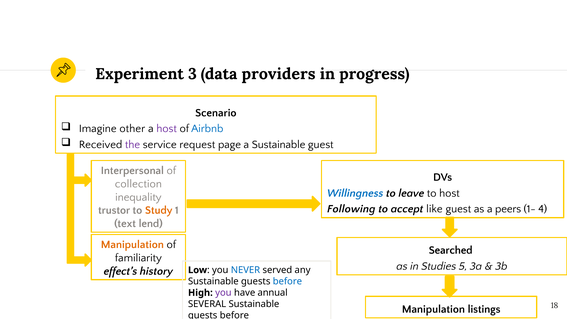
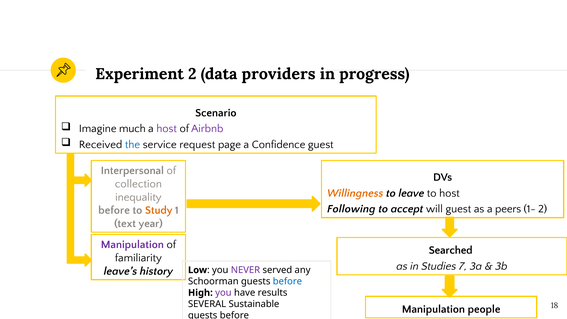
Experiment 3: 3 -> 2 (192, 74)
other: other -> much (132, 129)
Airbnb colour: blue -> purple (207, 129)
the colour: purple -> blue (133, 144)
a Sustainable: Sustainable -> Confidence (279, 144)
Willingness colour: blue -> orange (355, 193)
like: like -> will (434, 209)
1- 4: 4 -> 2 (543, 209)
trustor: trustor -> before (114, 210)
lend: lend -> year (151, 224)
Manipulation colour: orange -> purple (132, 245)
5: 5 -> 7 (463, 266)
effect’s: effect’s -> leave’s (120, 271)
NEVER colour: blue -> purple (245, 270)
Sustainable: Sustainable -> Schoorman (213, 281)
annual: annual -> results (273, 293)
listings: listings -> people (484, 309)
